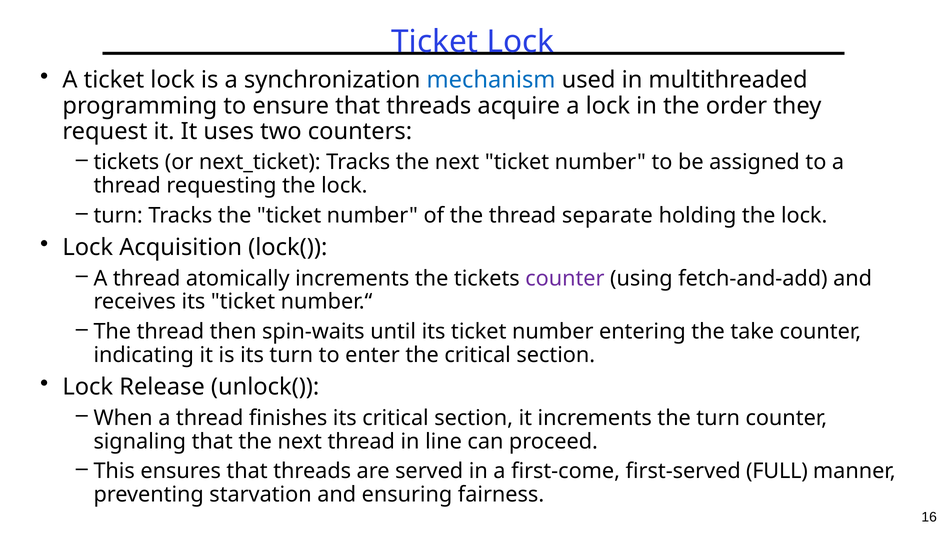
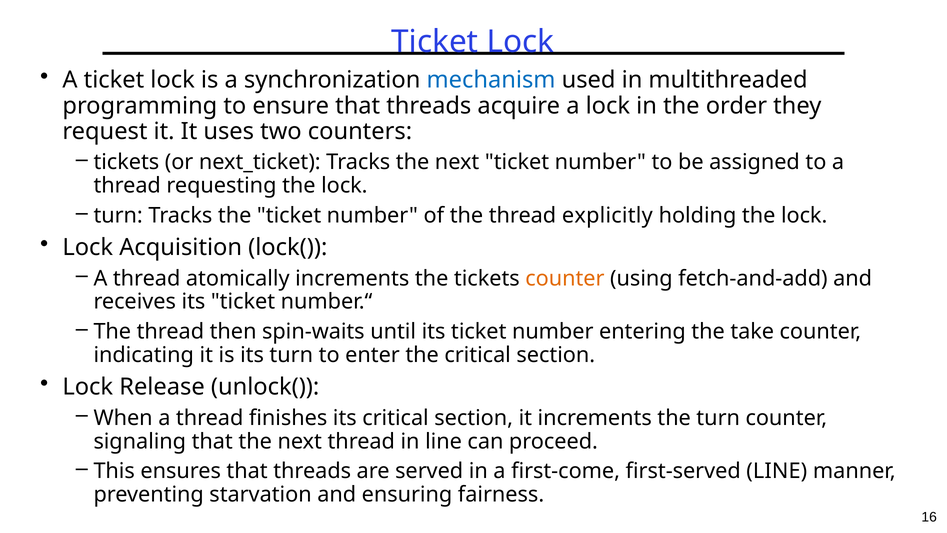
separate: separate -> explicitly (607, 216)
counter colour: purple -> orange (565, 278)
first-served FULL: FULL -> LINE (777, 471)
